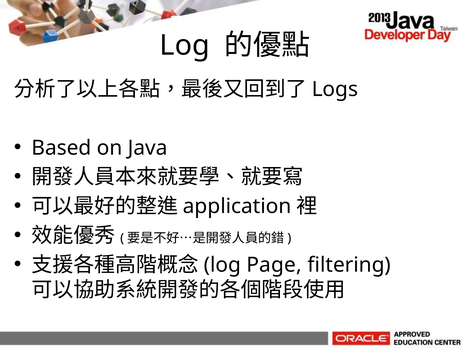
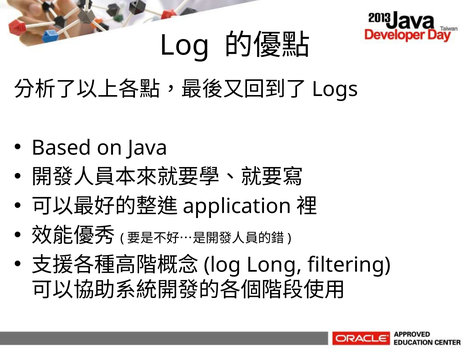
Page: Page -> Long (274, 265)
